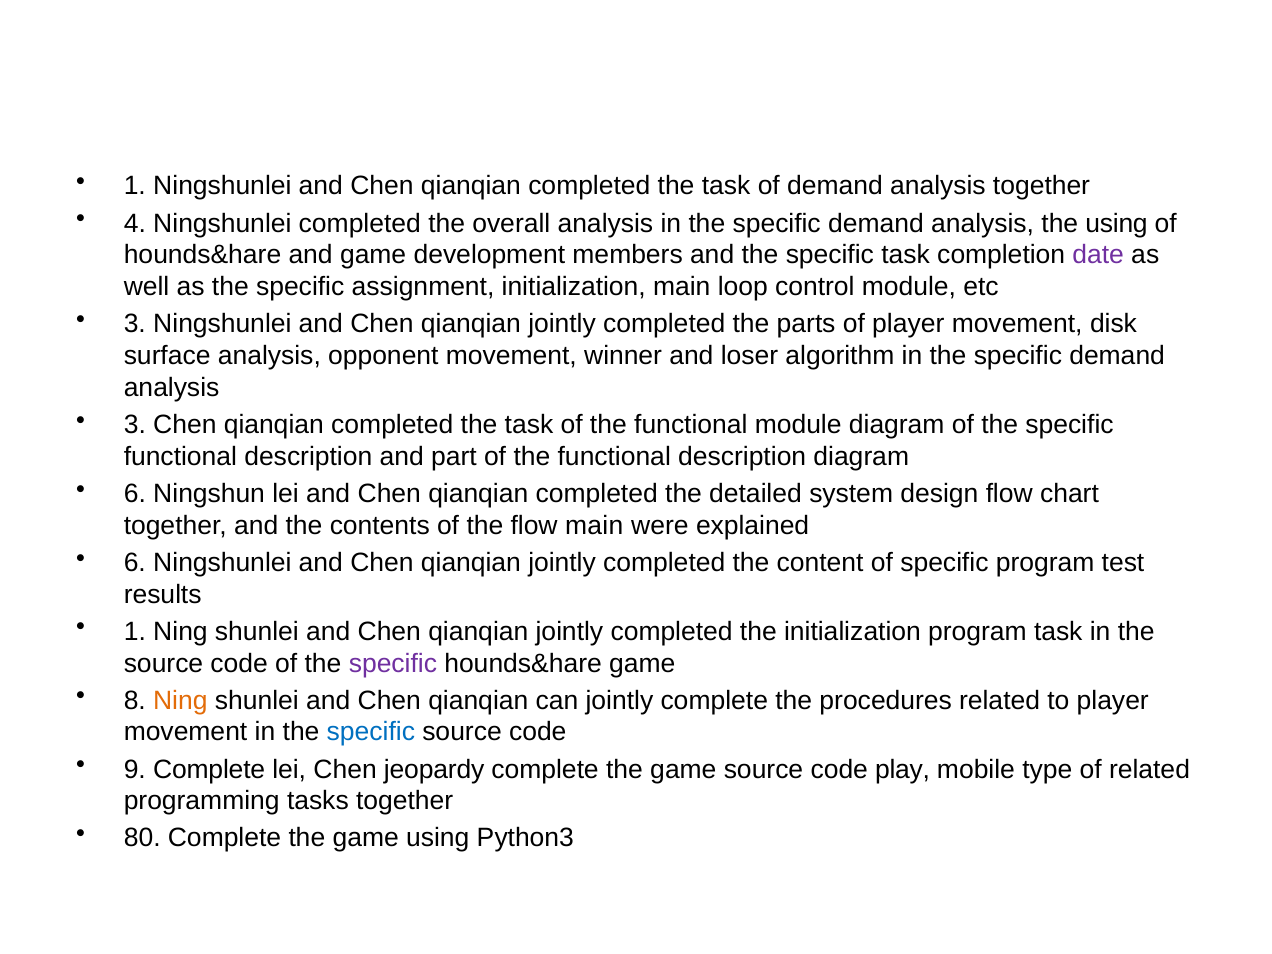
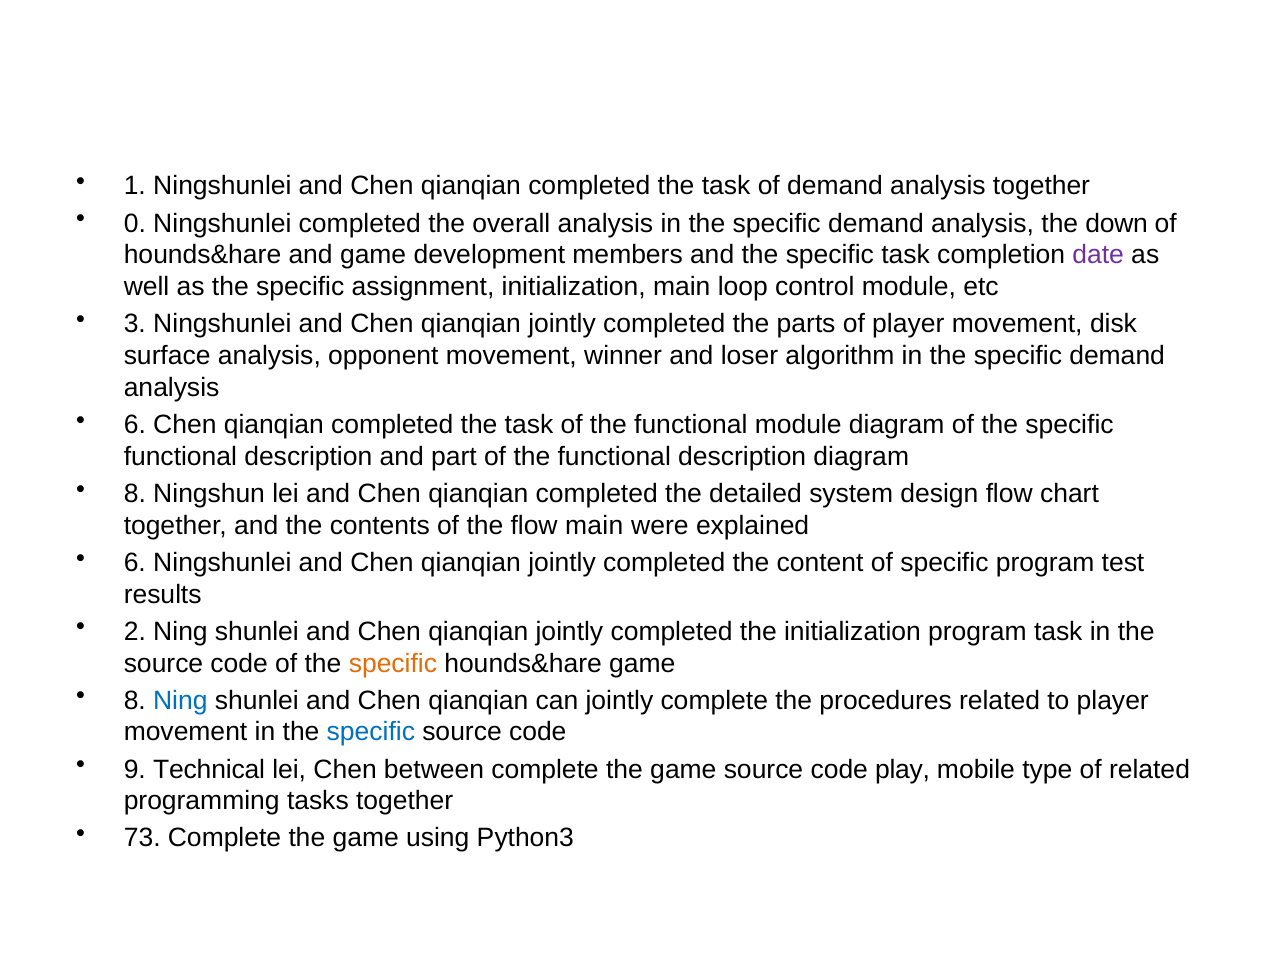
4: 4 -> 0 (135, 223)
the using: using -> down (1117, 223)
3: 3 -> 6 (135, 425)
6: 6 -> 8 (135, 494)
1: 1 -> 2 (135, 631)
specific colour: purple -> orange (393, 663)
Ning colour: orange -> blue (180, 700)
9 Complete: Complete -> Technical (209, 769)
jeopardy: jeopardy -> between (434, 769)
80: 80 -> 73 (142, 838)
